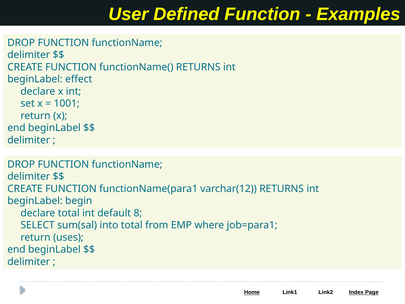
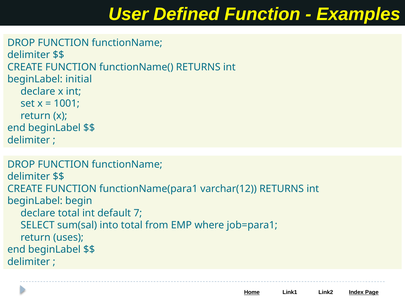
effect: effect -> initial (79, 79)
8: 8 -> 7 (138, 213)
